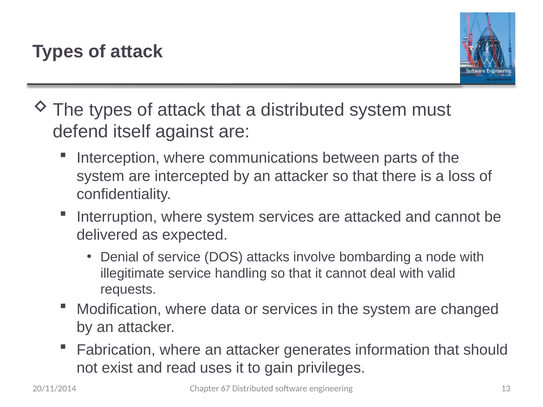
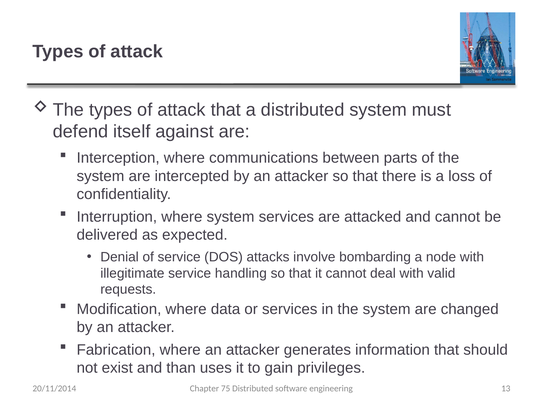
read: read -> than (181, 368)
67: 67 -> 75 (226, 389)
